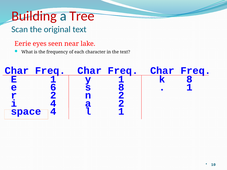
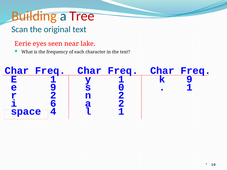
Building colour: red -> orange (34, 16)
k 8: 8 -> 9 (189, 79)
e 6: 6 -> 9 (53, 87)
s 8: 8 -> 0 (121, 87)
i 4: 4 -> 6 (53, 104)
